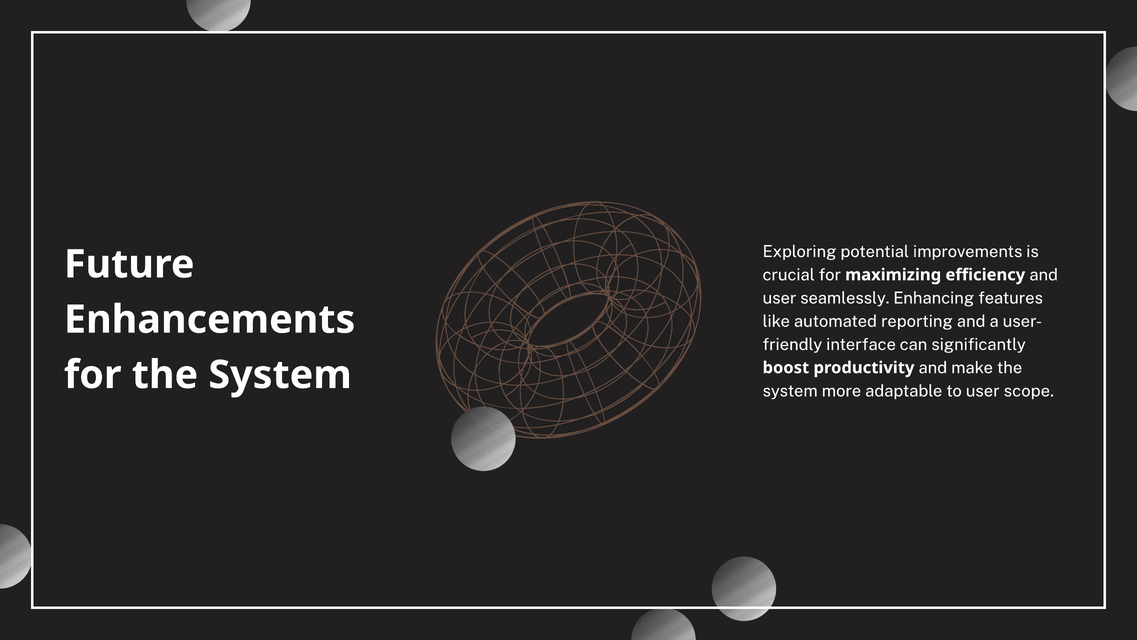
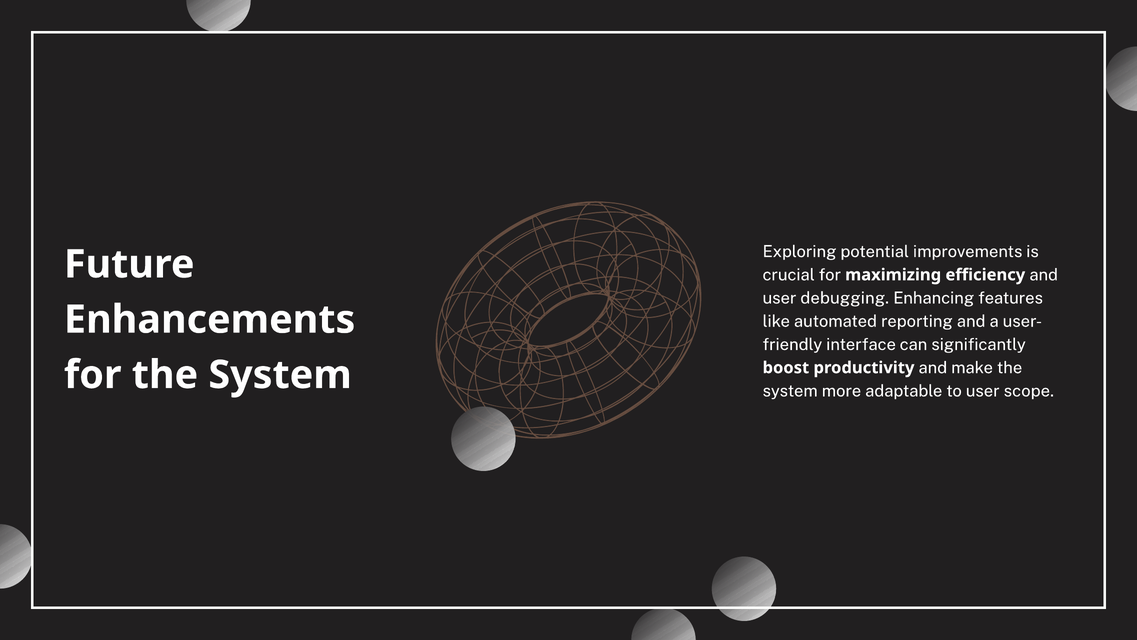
seamlessly: seamlessly -> debugging (845, 298)
